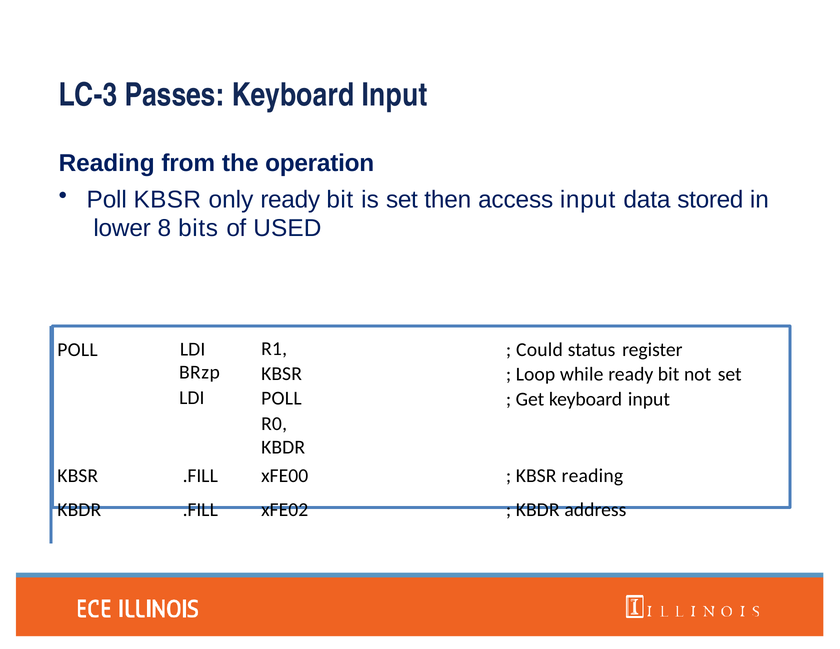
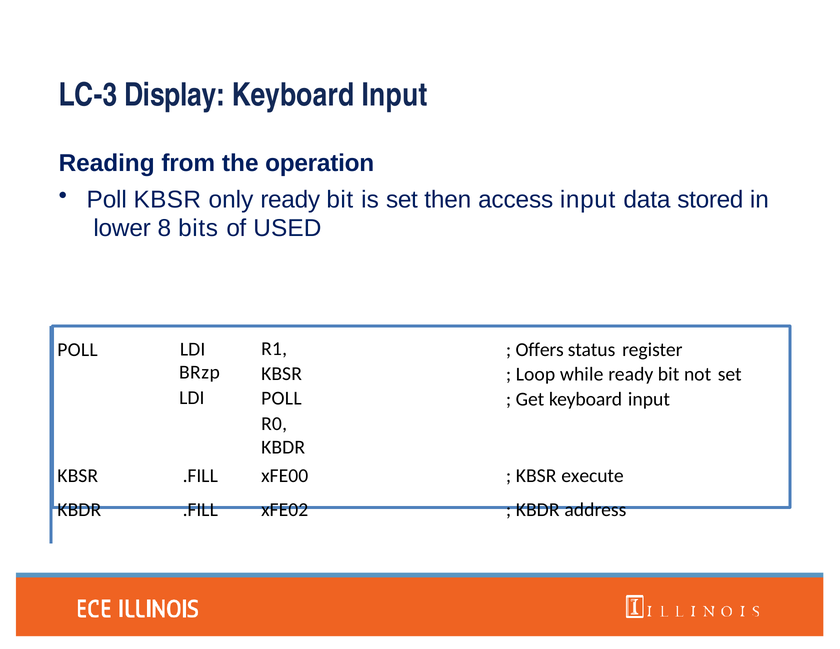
Passes: Passes -> Display (175, 95)
Could: Could -> Offers (540, 350)
KBSR reading: reading -> execute (593, 476)
